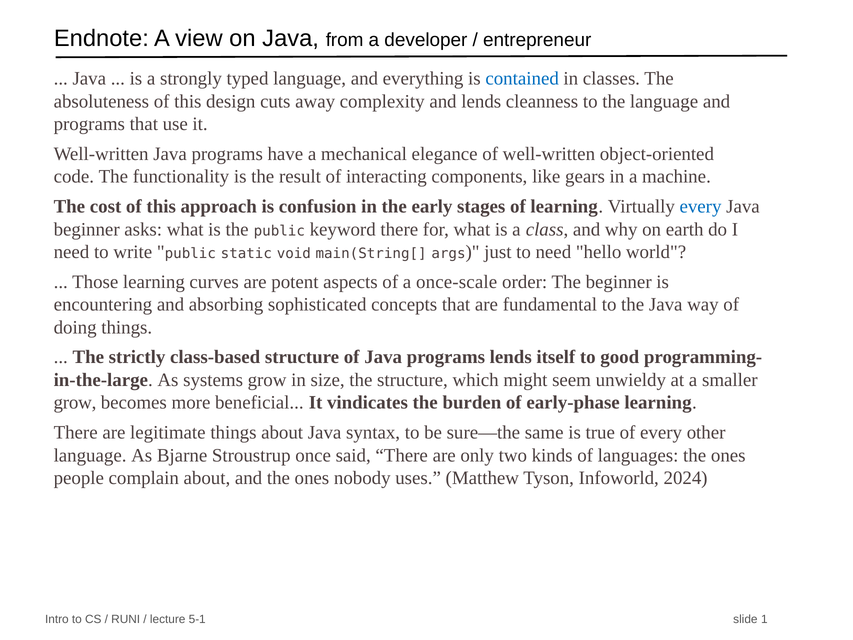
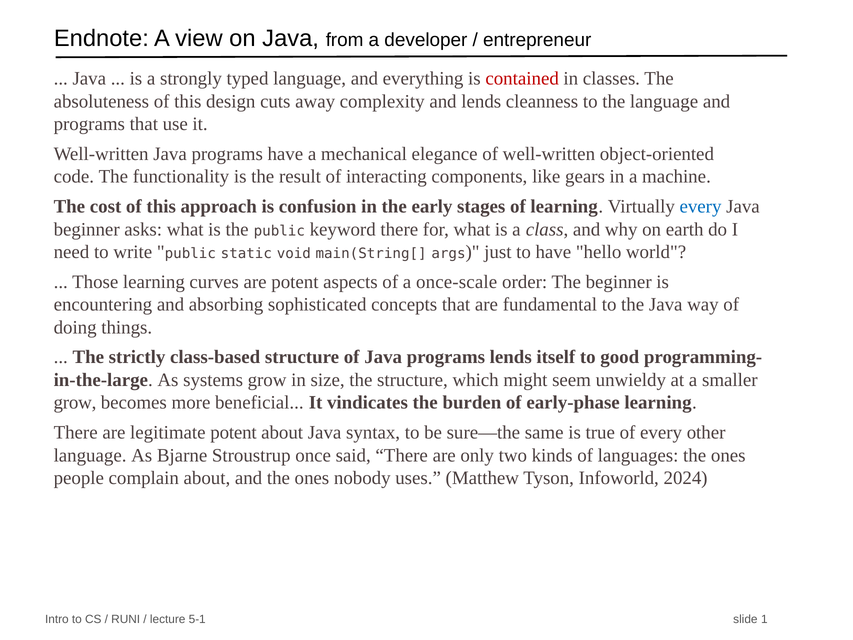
contained colour: blue -> red (522, 79)
to need: need -> have (553, 252)
legitimate things: things -> potent (234, 432)
